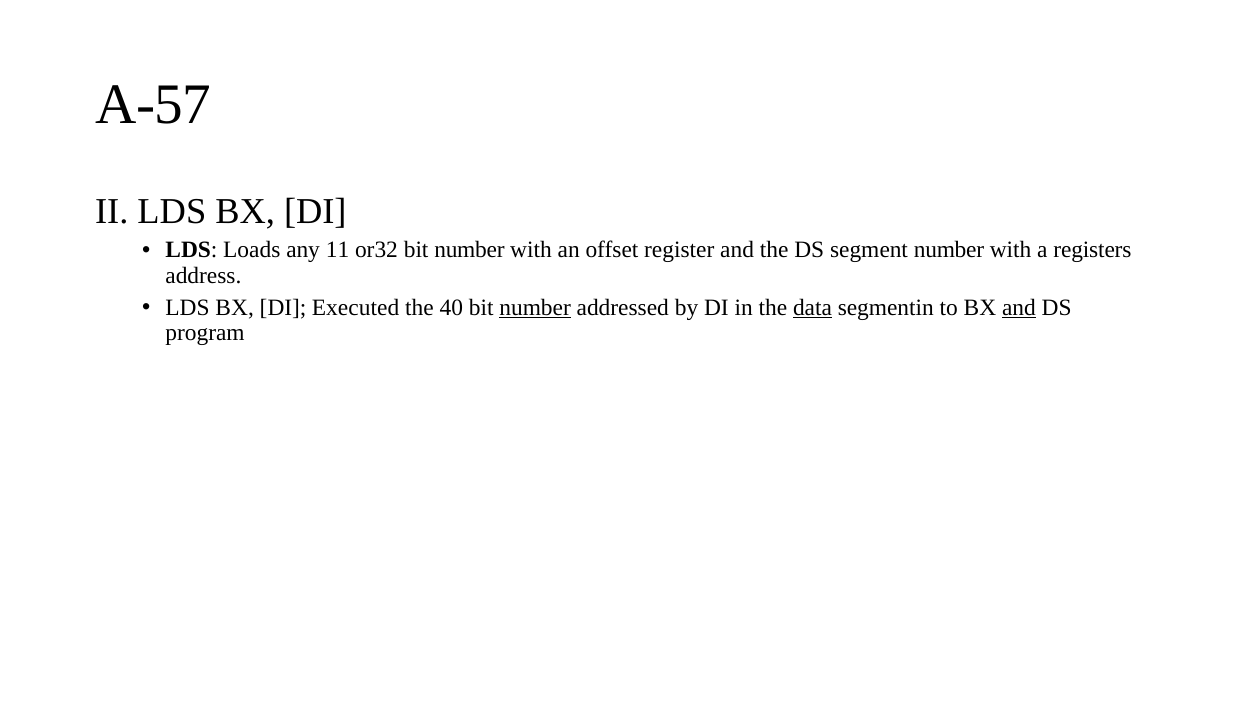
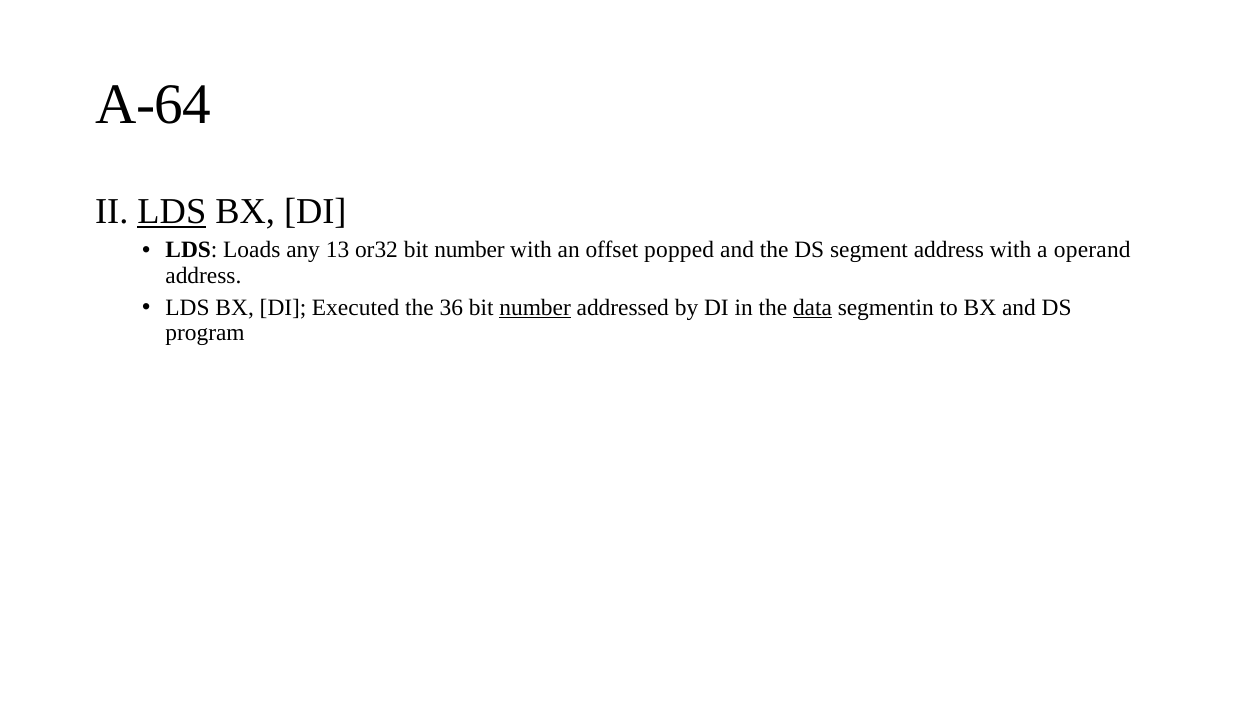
A-57: A-57 -> A-64 (153, 105)
LDS underline: none -> present (172, 211)
11: 11 -> 13 (338, 250)
register: register -> popped (679, 250)
segment number: number -> address (949, 250)
registers: registers -> operand (1092, 250)
40: 40 -> 36 (451, 307)
and underline: present -> none (1019, 307)
